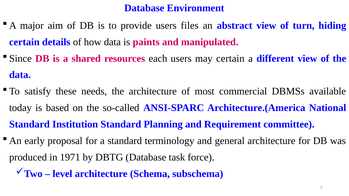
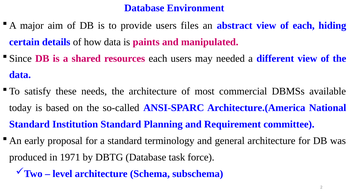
of turn: turn -> each (304, 25)
may certain: certain -> needed (230, 58)
